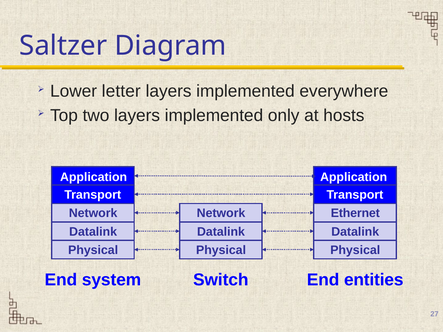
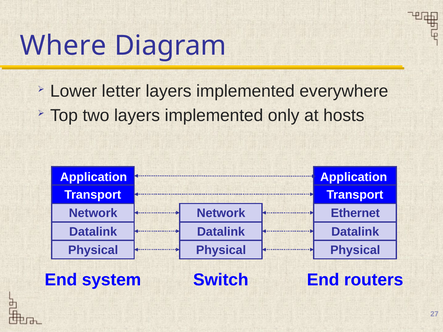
Saltzer: Saltzer -> Where (63, 46)
entities: entities -> routers (374, 280)
